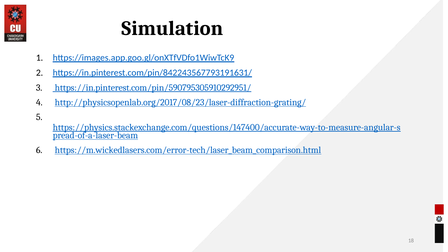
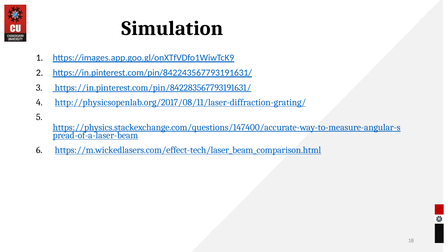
https://in.pinterest.com/pin/590795305910292951/: https://in.pinterest.com/pin/590795305910292951/ -> https://in.pinterest.com/pin/842283567793191631/ (153, 88)
http://physicsopenlab.org/2017/08/23/laser-diffraction-grating/: http://physicsopenlab.org/2017/08/23/laser-diffraction-grating/ -> http://physicsopenlab.org/2017/08/11/laser-diffraction-grating/ (180, 102)
https://m.wickedlasers.com/error-tech/laser_beam_comparison.html: https://m.wickedlasers.com/error-tech/laser_beam_comparison.html -> https://m.wickedlasers.com/effect-tech/laser_beam_comparison.html (188, 150)
